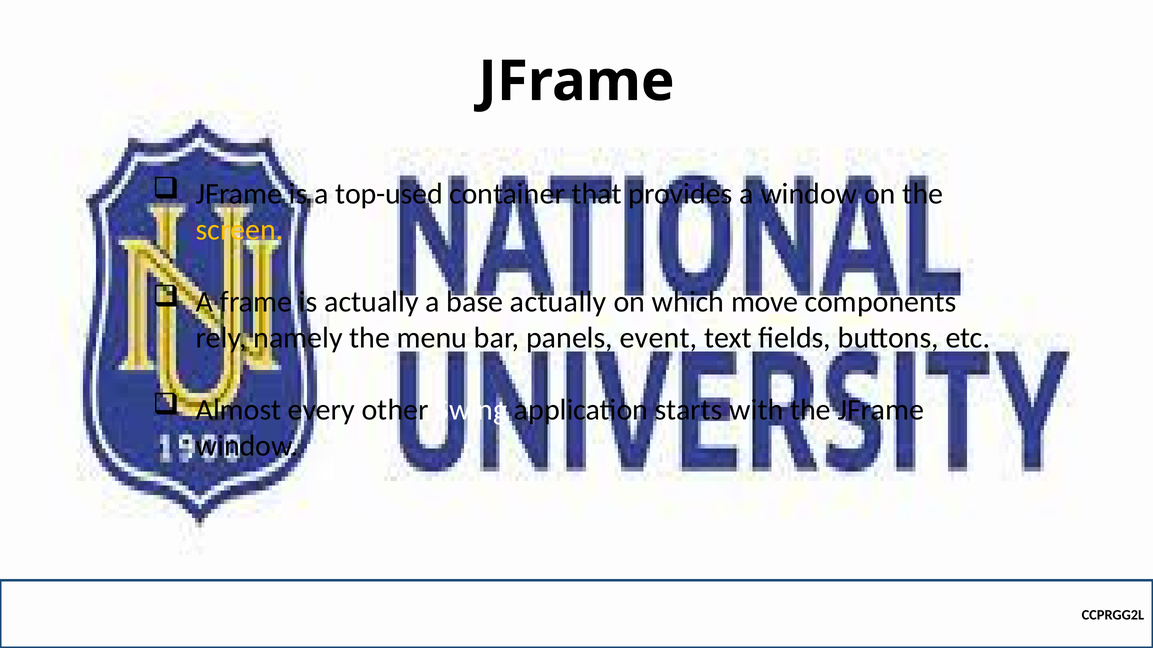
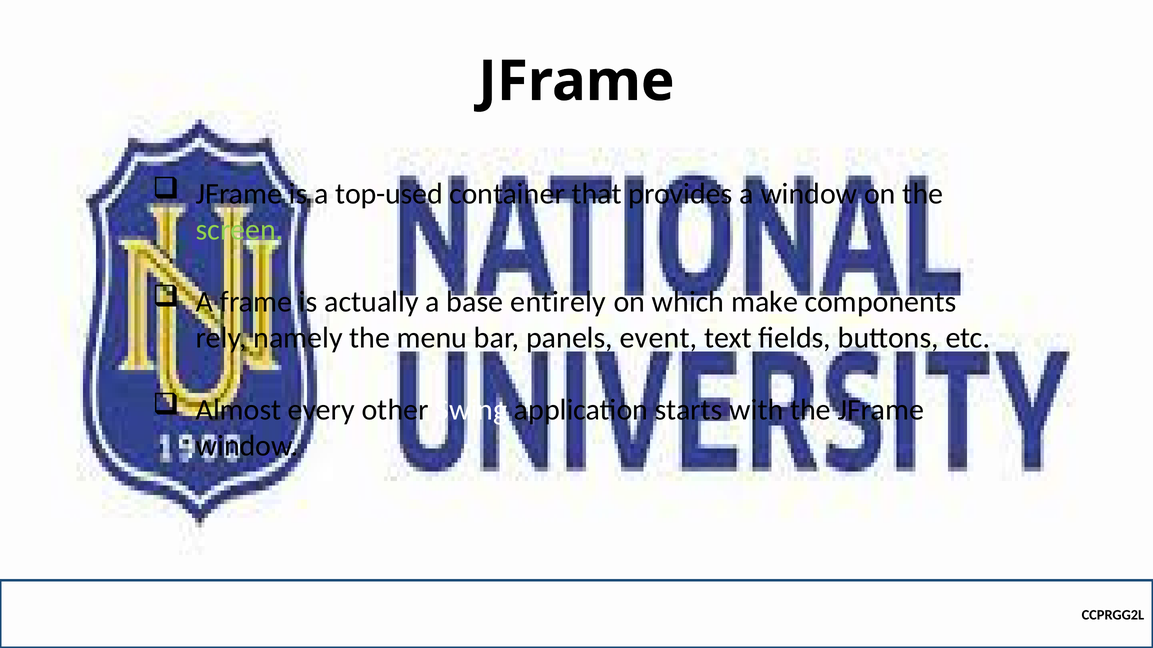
screen colour: yellow -> light green (240, 230)
base actually: actually -> entirely (558, 302)
move: move -> make (765, 302)
